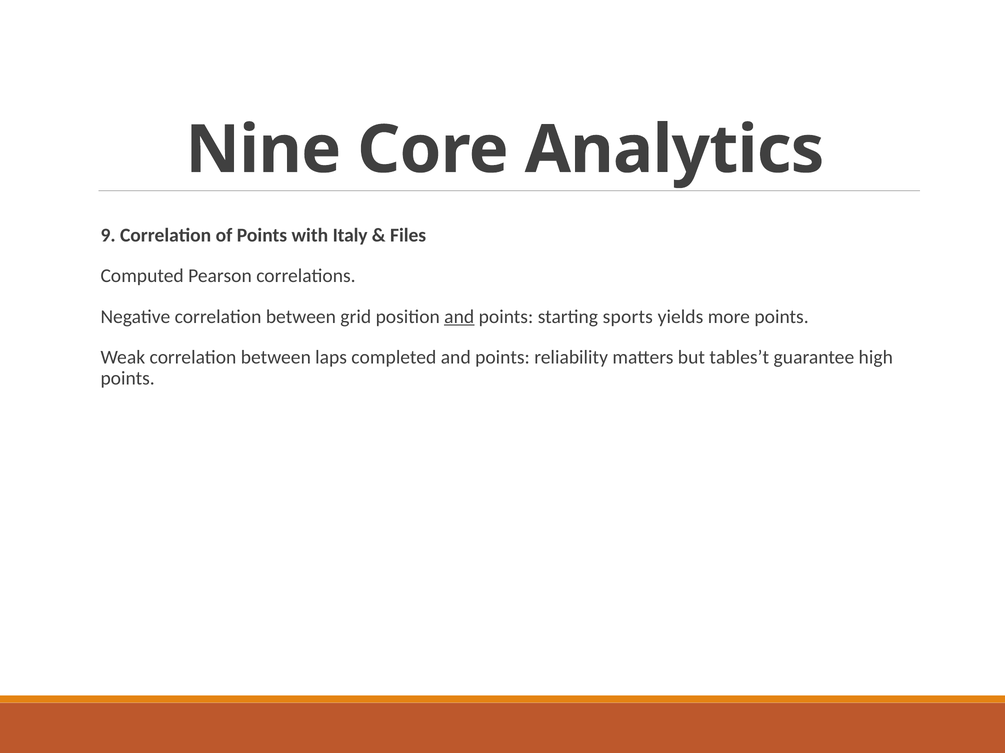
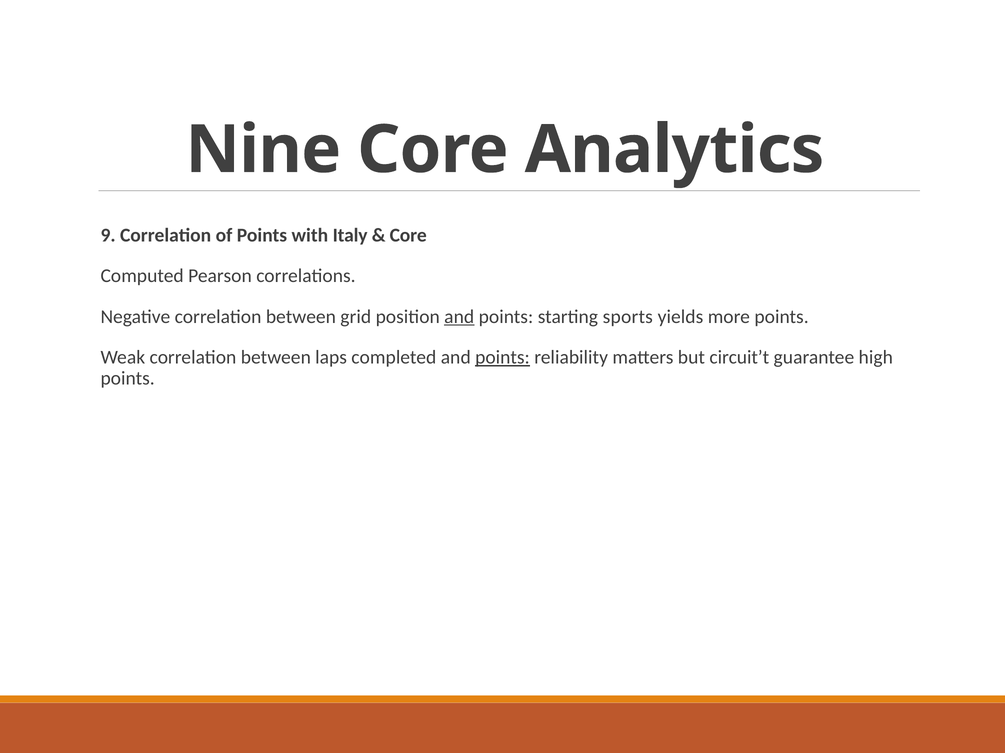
Files: Files -> Core (408, 236)
points underline: none -> present (502, 358)
tables’t: tables’t -> circuit’t (739, 358)
